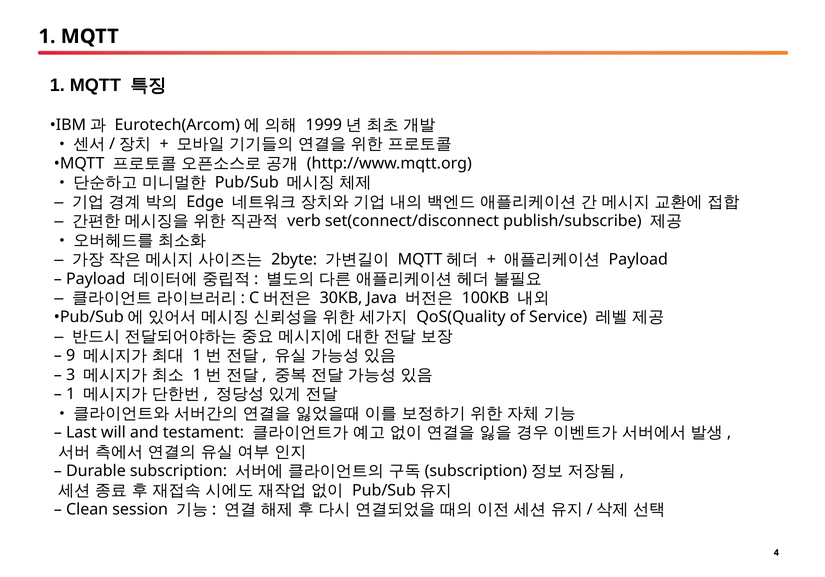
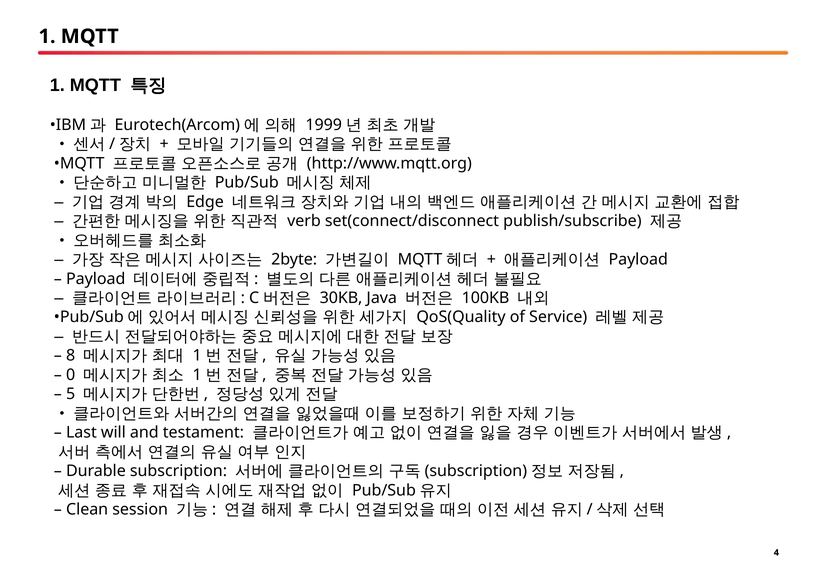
9: 9 -> 8 (71, 356)
3: 3 -> 0 (71, 375)
1: 1 -> 5 (71, 395)
